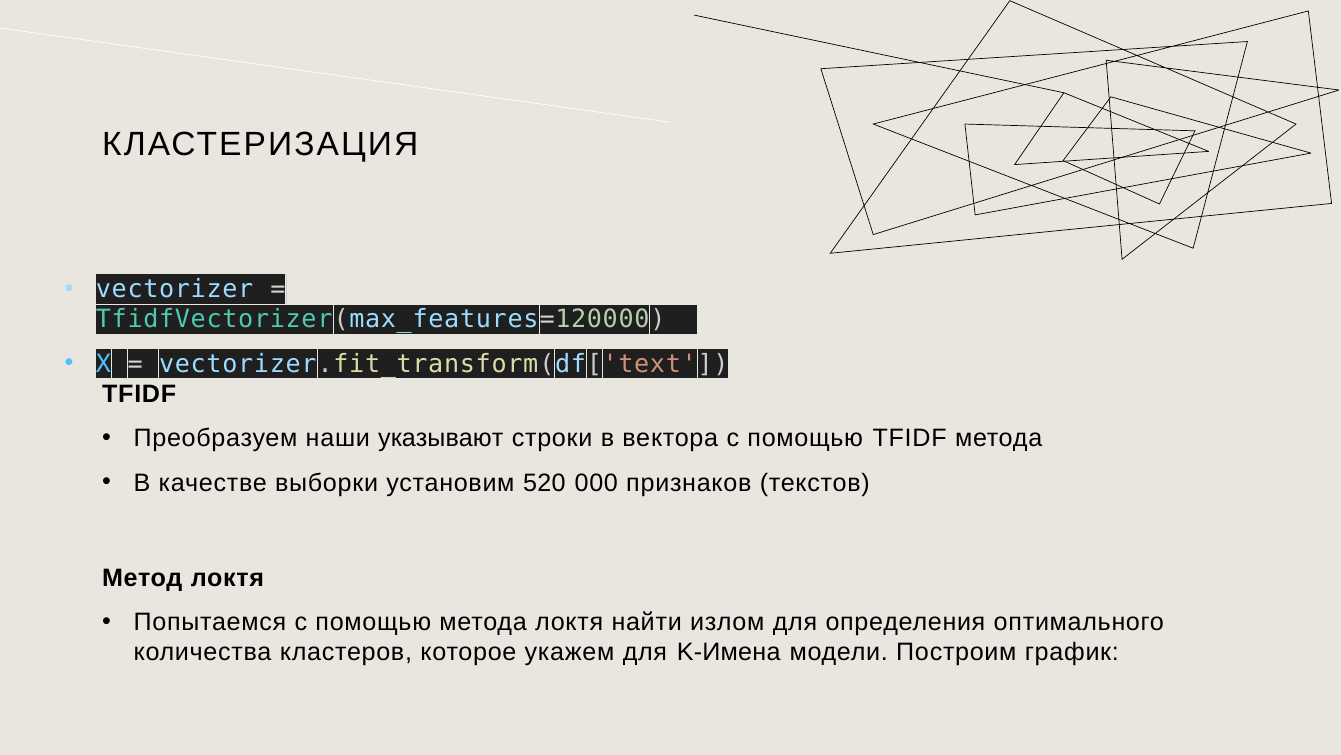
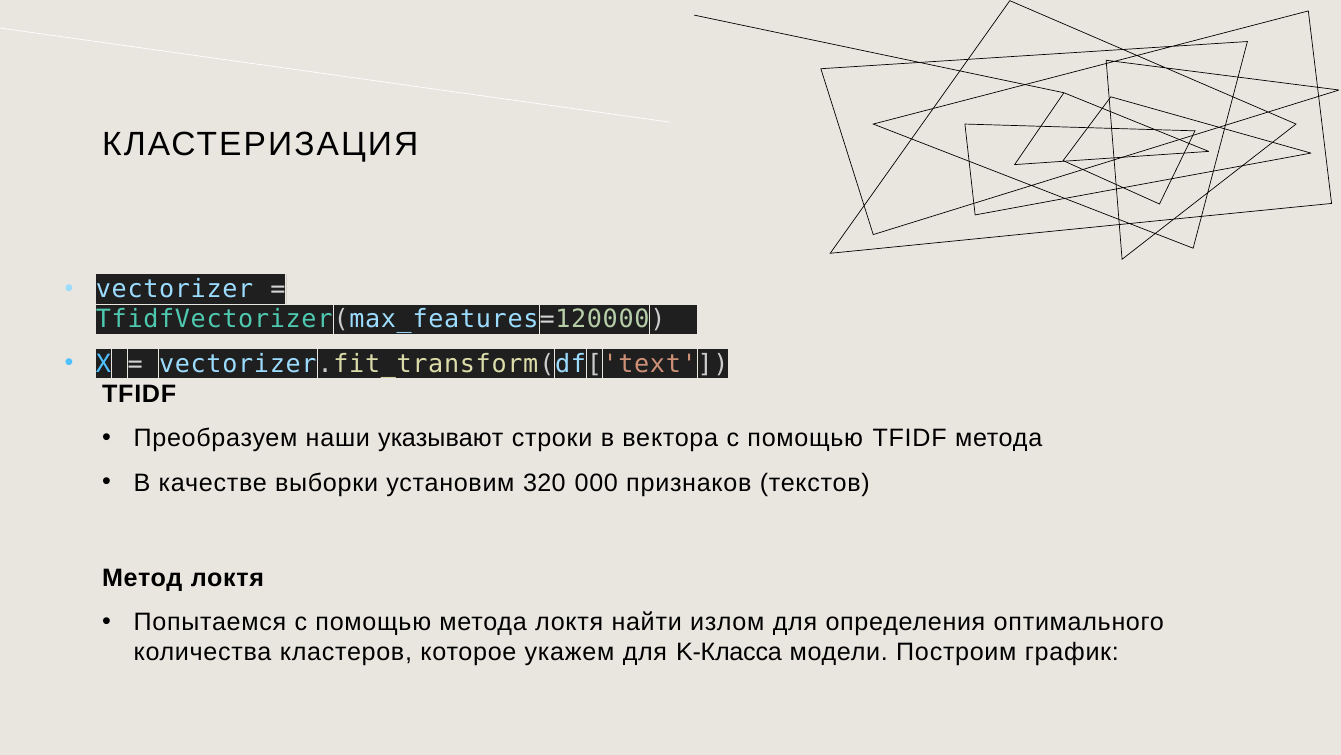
520: 520 -> 320 (544, 482)
K-Имена: K-Имена -> K-Класса (729, 652)
